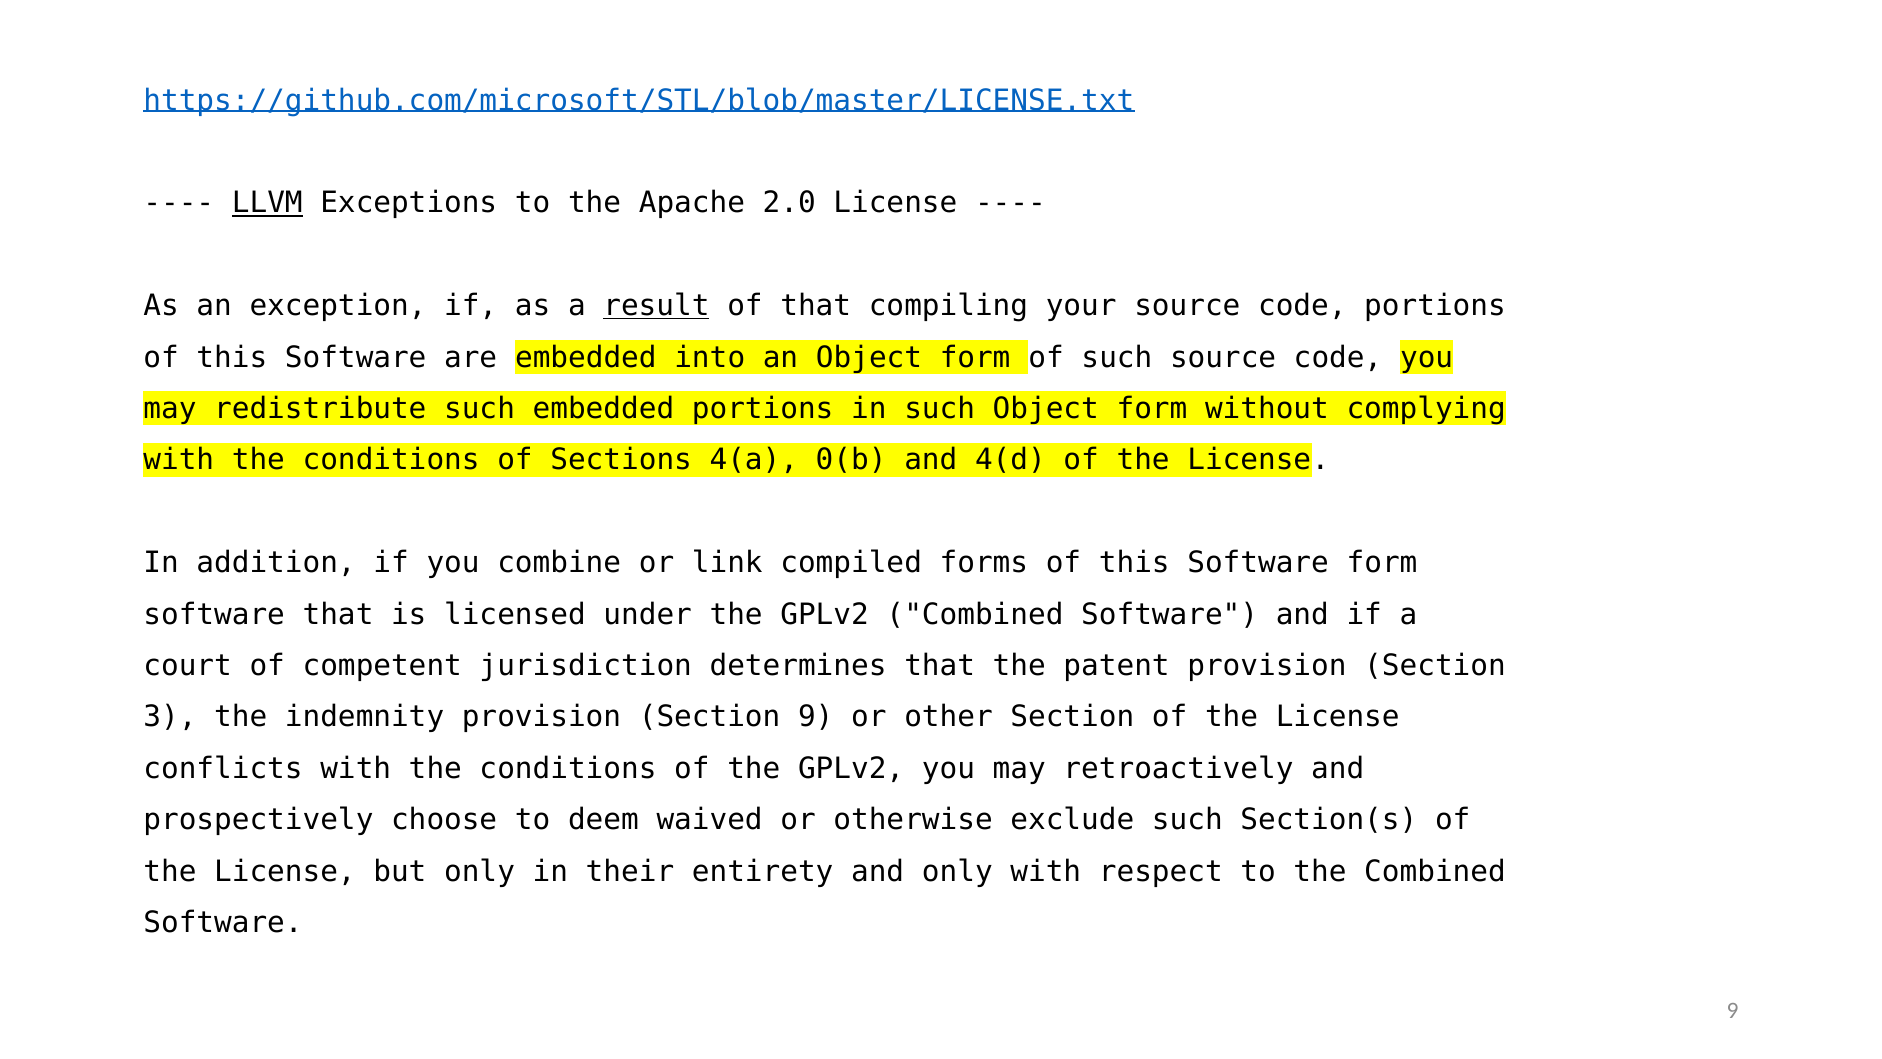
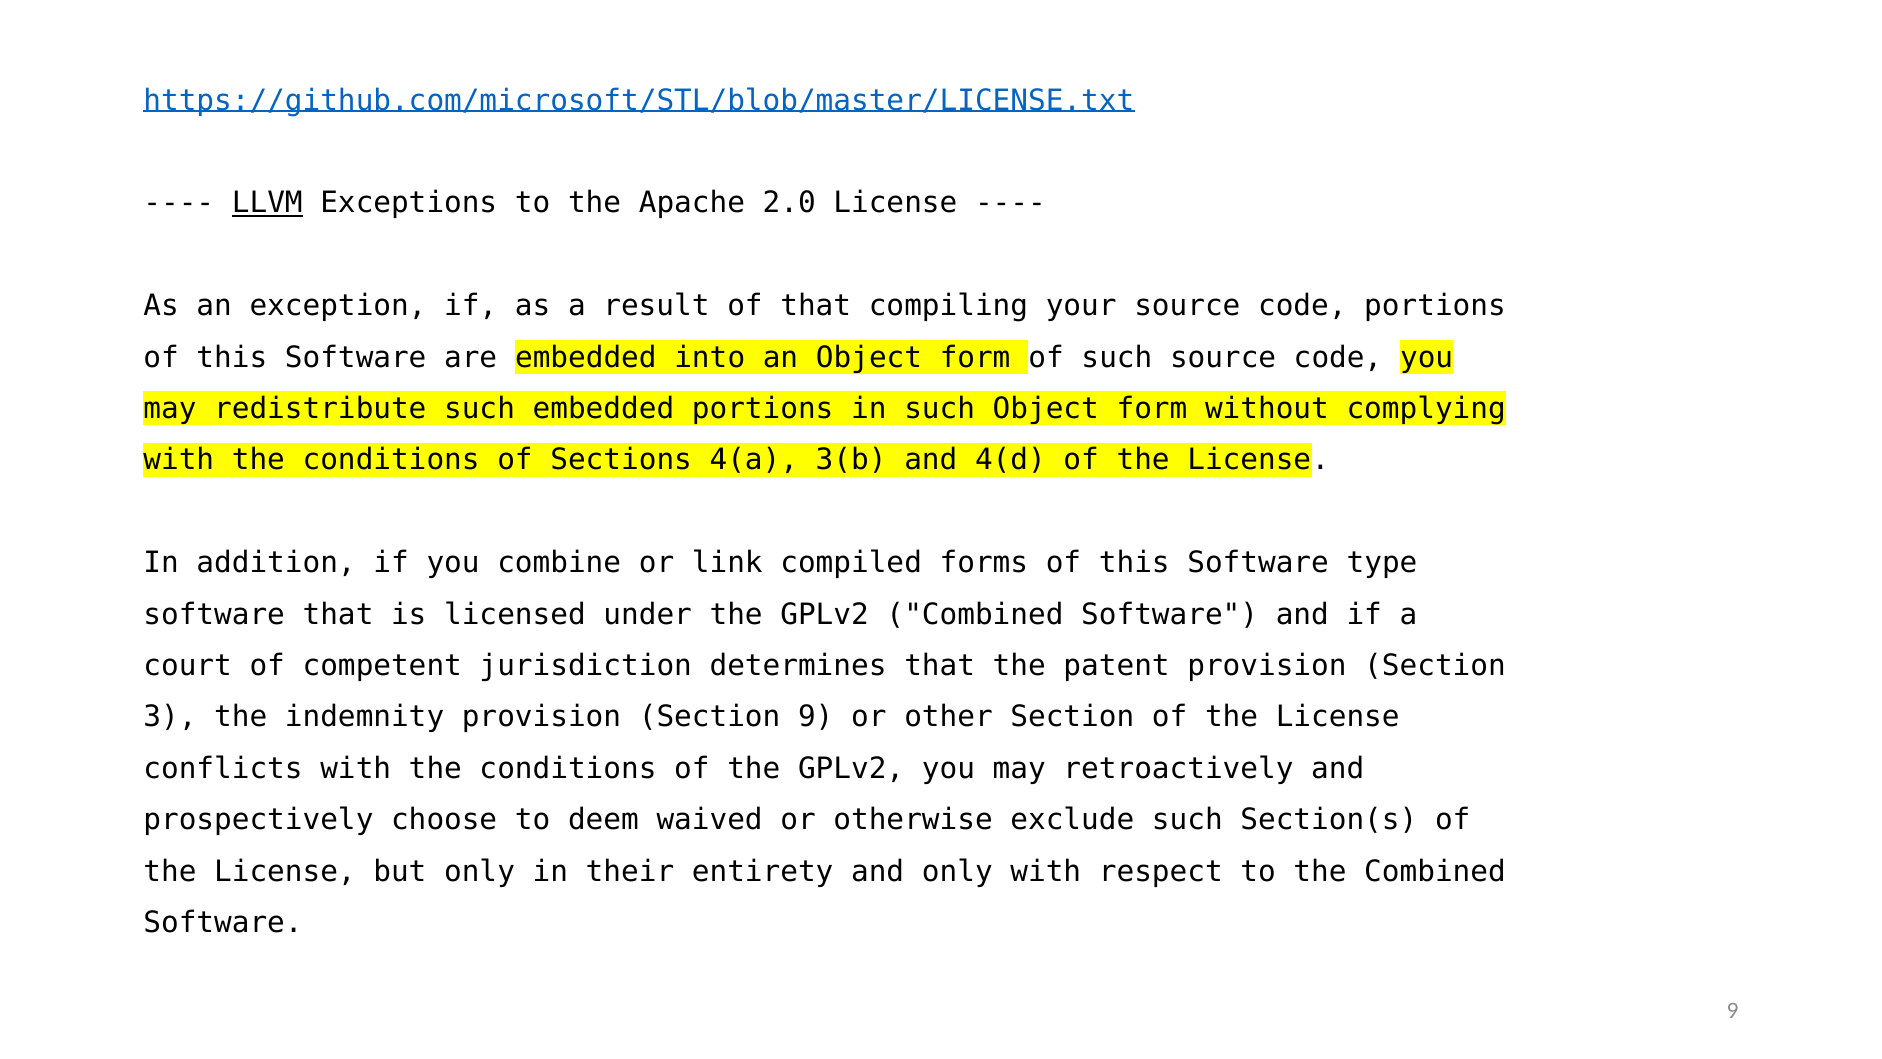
result underline: present -> none (656, 306)
0(b: 0(b -> 3(b (851, 460)
Software form: form -> type (1382, 563)
